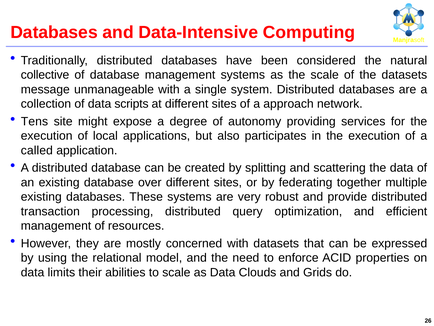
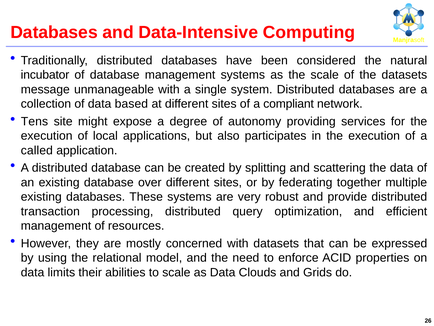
collective: collective -> incubator (45, 75)
scripts: scripts -> based (131, 104)
approach: approach -> compliant (289, 104)
